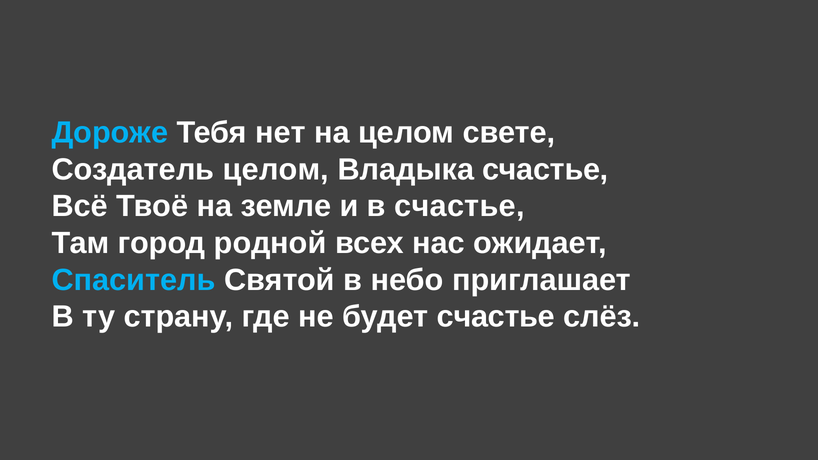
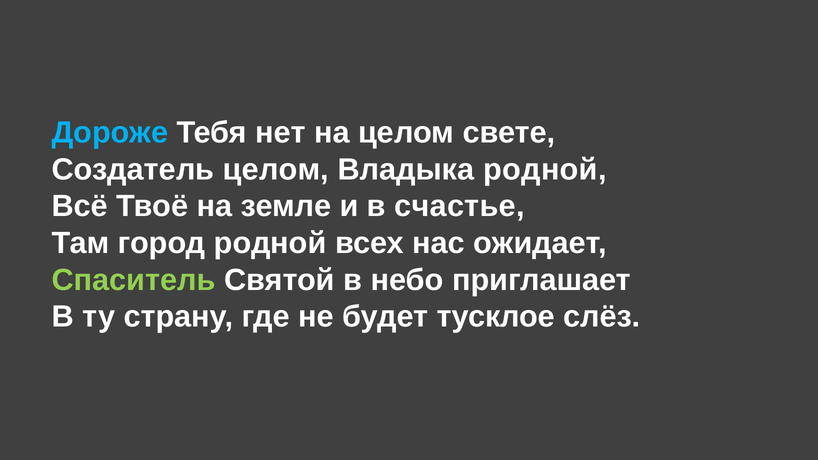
Владыка счастье: счастье -> родной (545, 170)
Спаситель colour: light blue -> light green (134, 280)
будет счастье: счастье -> тусклое (496, 317)
